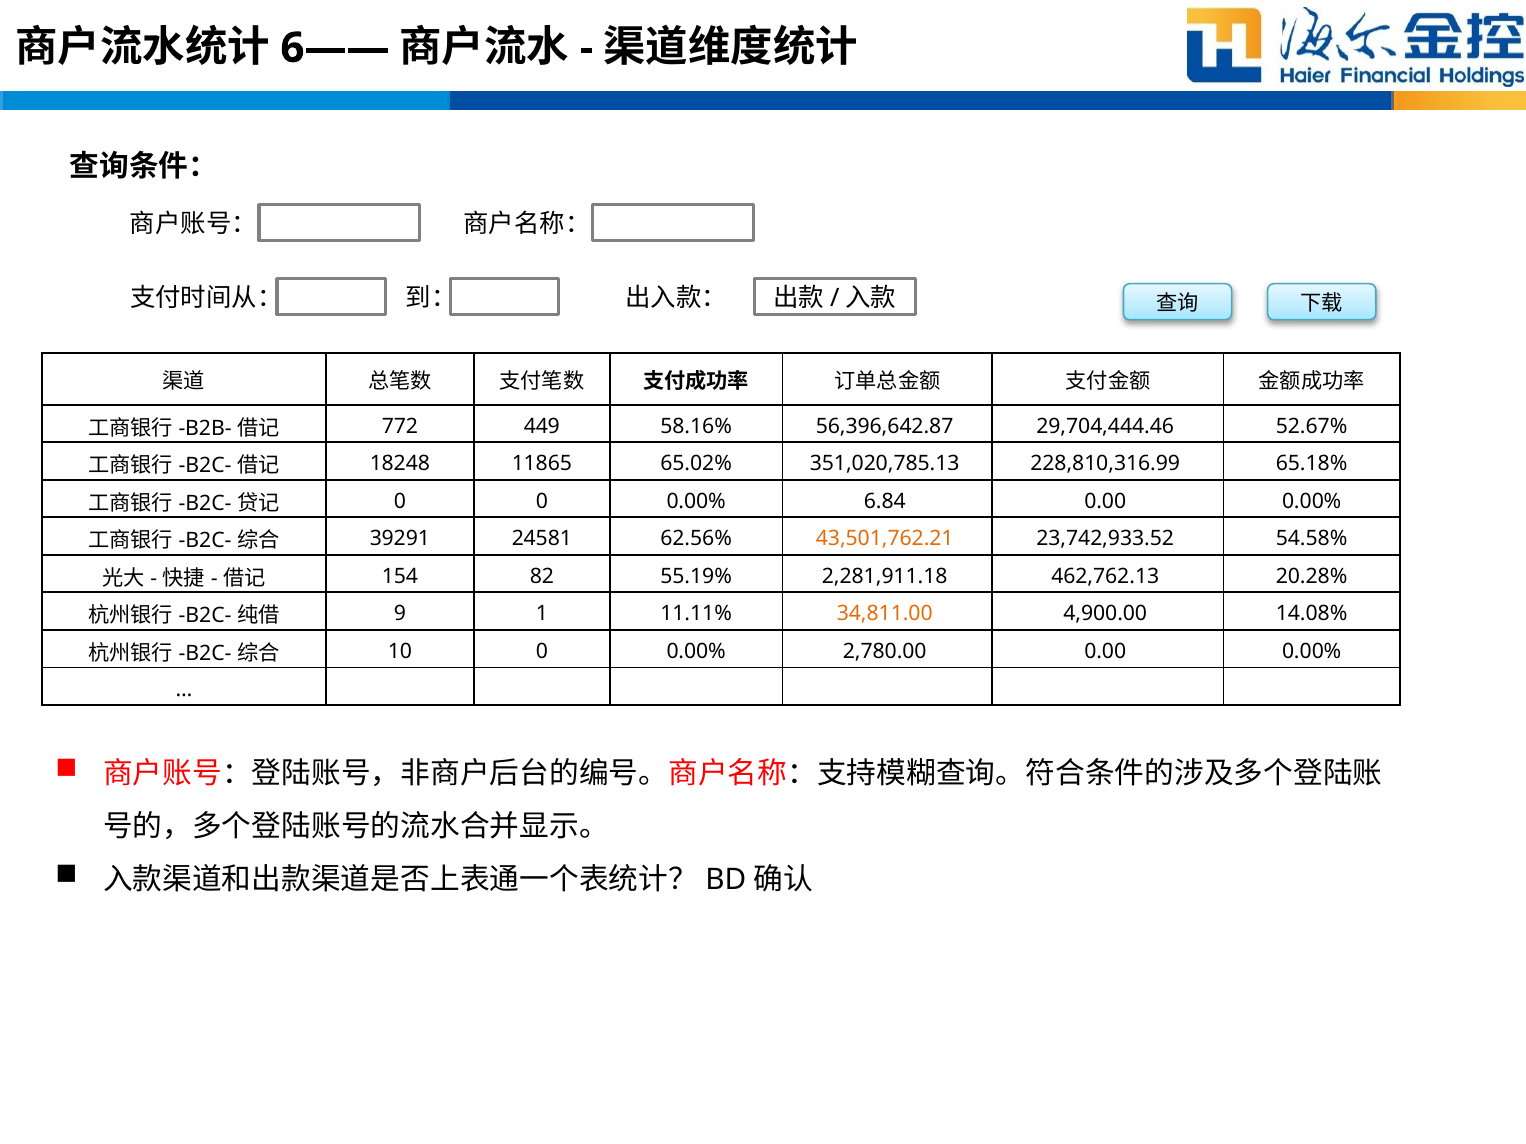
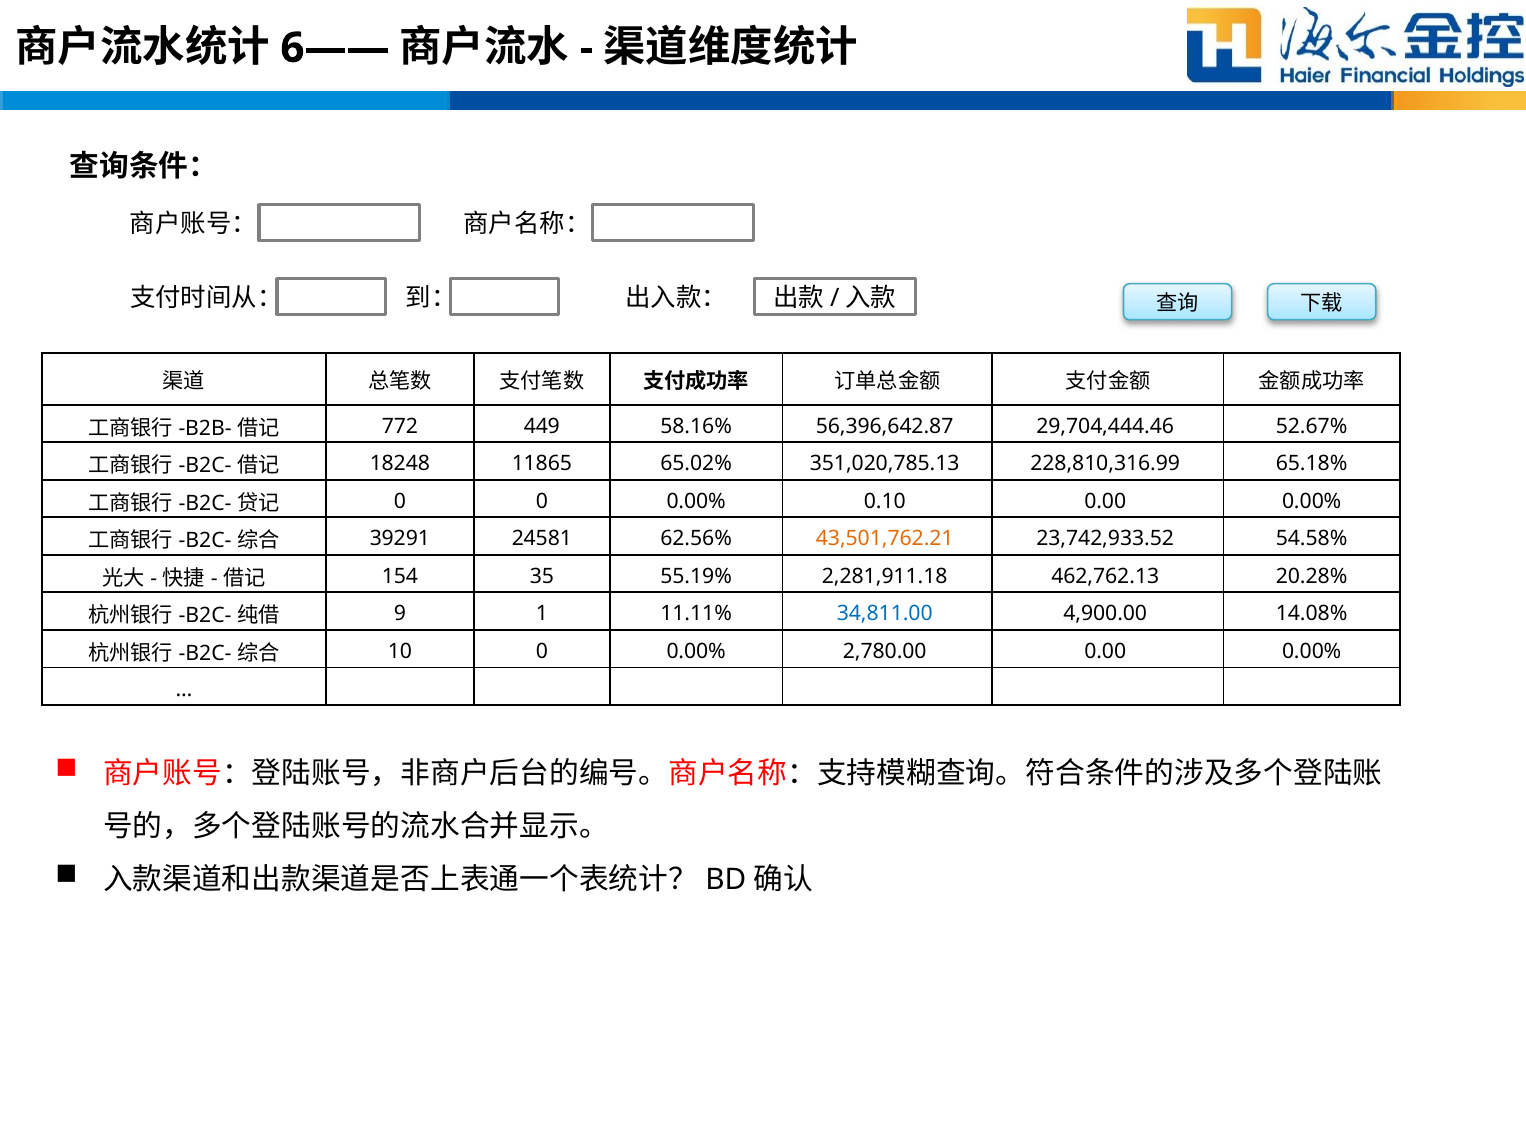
6.84: 6.84 -> 0.10 (885, 502)
82: 82 -> 35 (542, 577)
34,811.00 colour: orange -> blue (885, 614)
